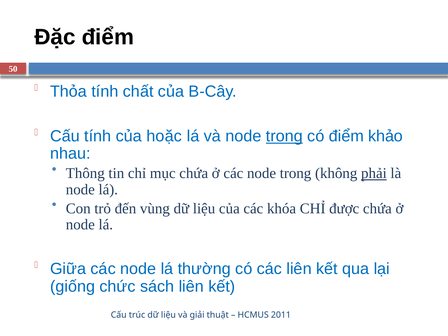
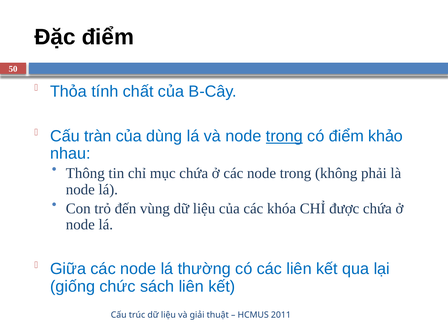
Cấu tính: tính -> tràn (98, 136)
hoặc: hoặc -> dùng (164, 136)
phải underline: present -> none (374, 173)
